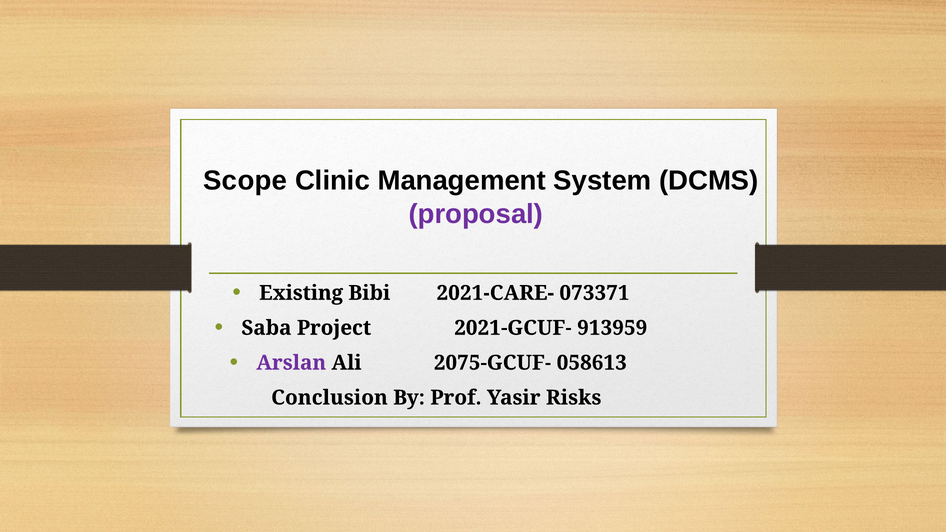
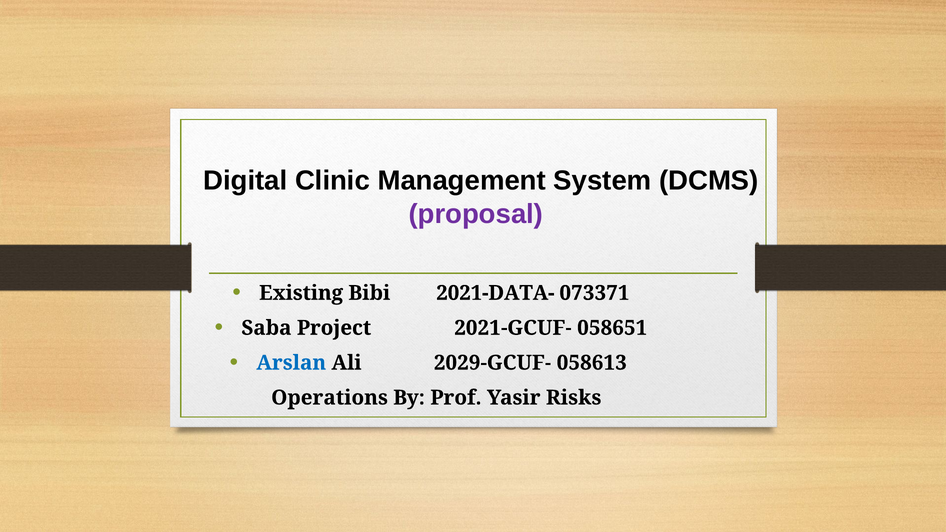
Scope: Scope -> Digital (245, 181)
2021-CARE-: 2021-CARE- -> 2021-DATA- (495, 293)
913959: 913959 -> 058651 (612, 328)
Arslan colour: purple -> blue (291, 363)
2075-GCUF-: 2075-GCUF- -> 2029-GCUF- (492, 363)
Conclusion: Conclusion -> Operations (330, 398)
